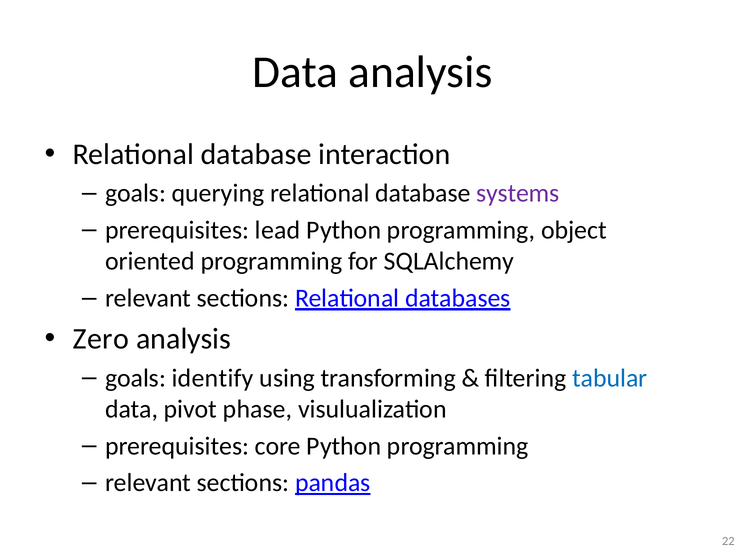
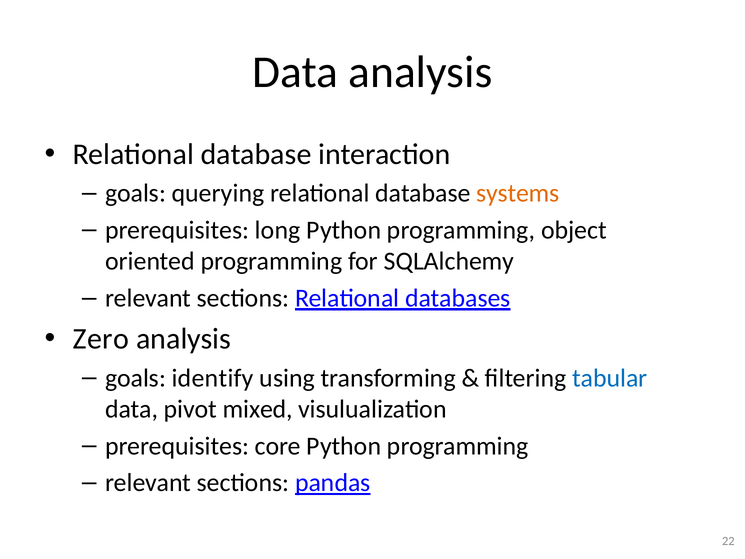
systems colour: purple -> orange (518, 193)
lead: lead -> long (278, 230)
phase: phase -> mixed (258, 409)
